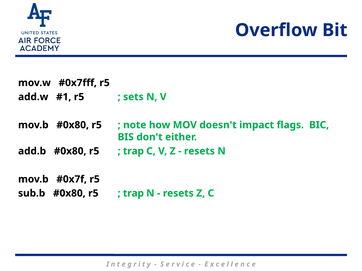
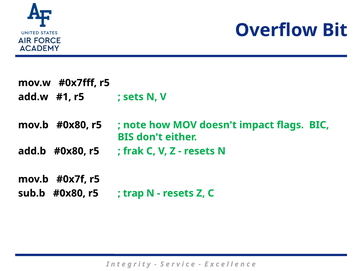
trap: trap -> frak (133, 151)
